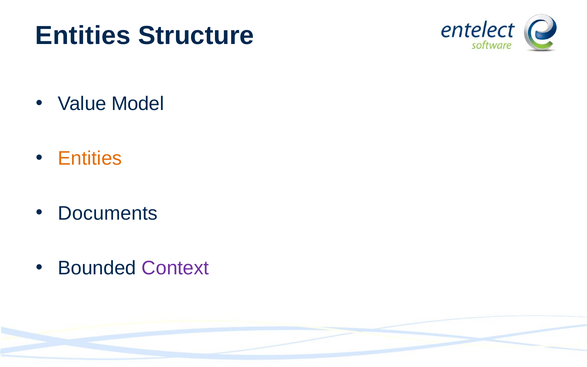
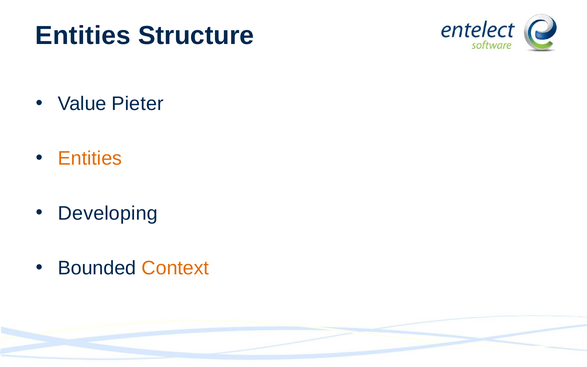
Model: Model -> Pieter (138, 104)
Documents: Documents -> Developing (108, 213)
Context colour: purple -> orange (175, 268)
